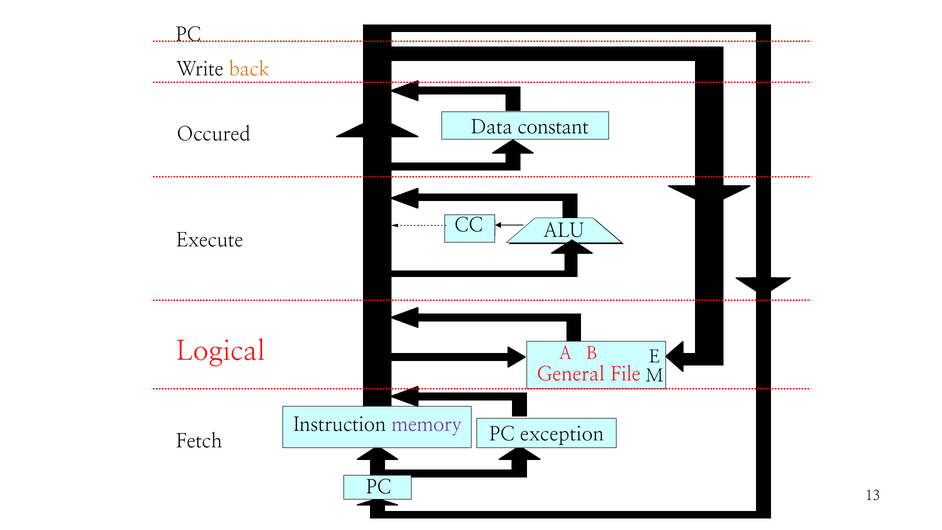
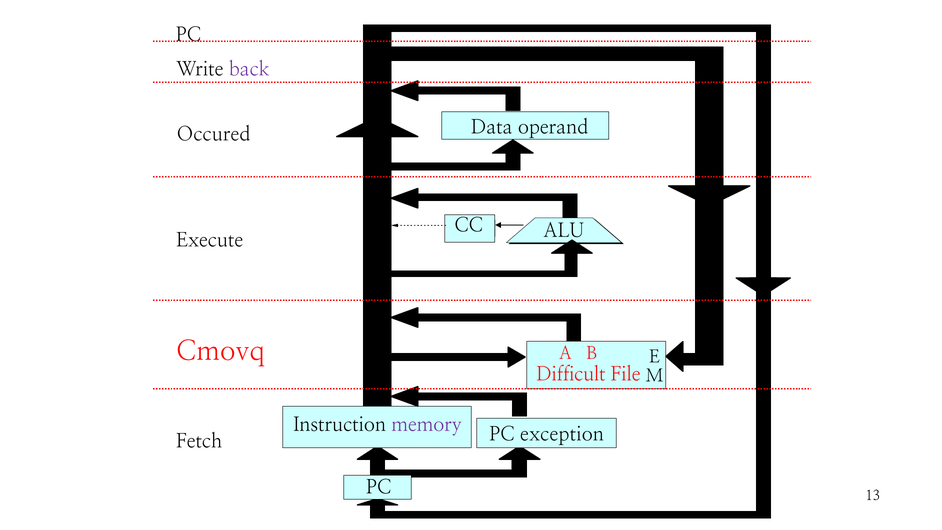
back colour: orange -> purple (249, 69)
constant: constant -> operand (553, 127)
Logical: Logical -> Cmovq (221, 351)
General: General -> Difficult (571, 374)
